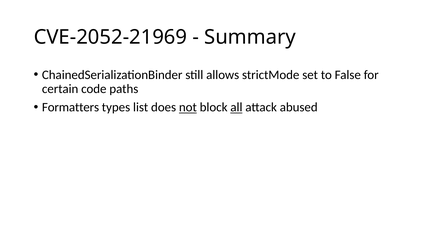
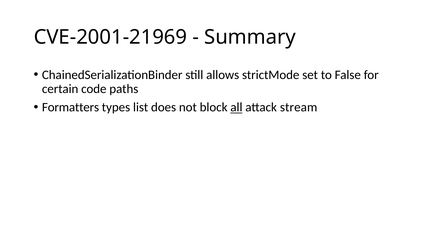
CVE-2052-21969: CVE-2052-21969 -> CVE-2001-21969 (110, 37)
not underline: present -> none (188, 107)
abused: abused -> stream (299, 107)
